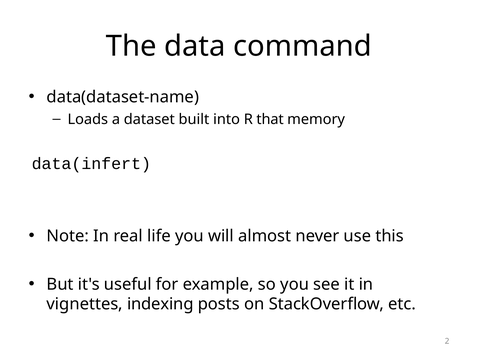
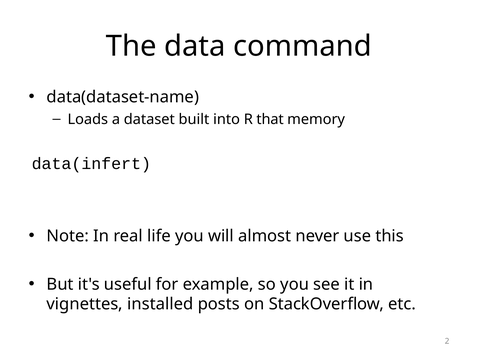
indexing: indexing -> installed (160, 305)
